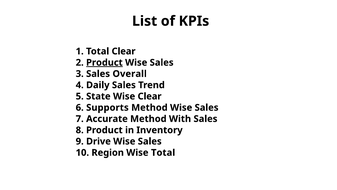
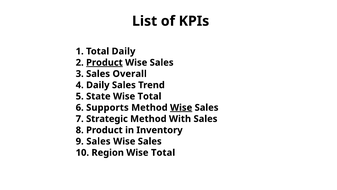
Total Clear: Clear -> Daily (124, 51)
State Wise Clear: Clear -> Total (150, 96)
Wise underline: none -> present (181, 107)
Accurate: Accurate -> Strategic (107, 119)
9 Drive: Drive -> Sales (98, 141)
